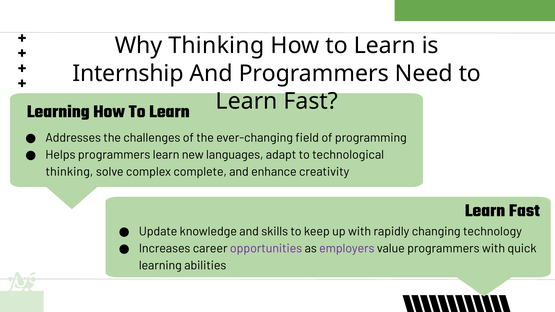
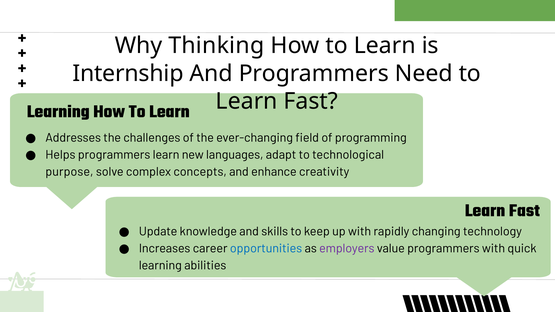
thinking: thinking -> purpose (69, 172)
complete: complete -> concepts (200, 172)
opportunities colour: purple -> blue (266, 249)
